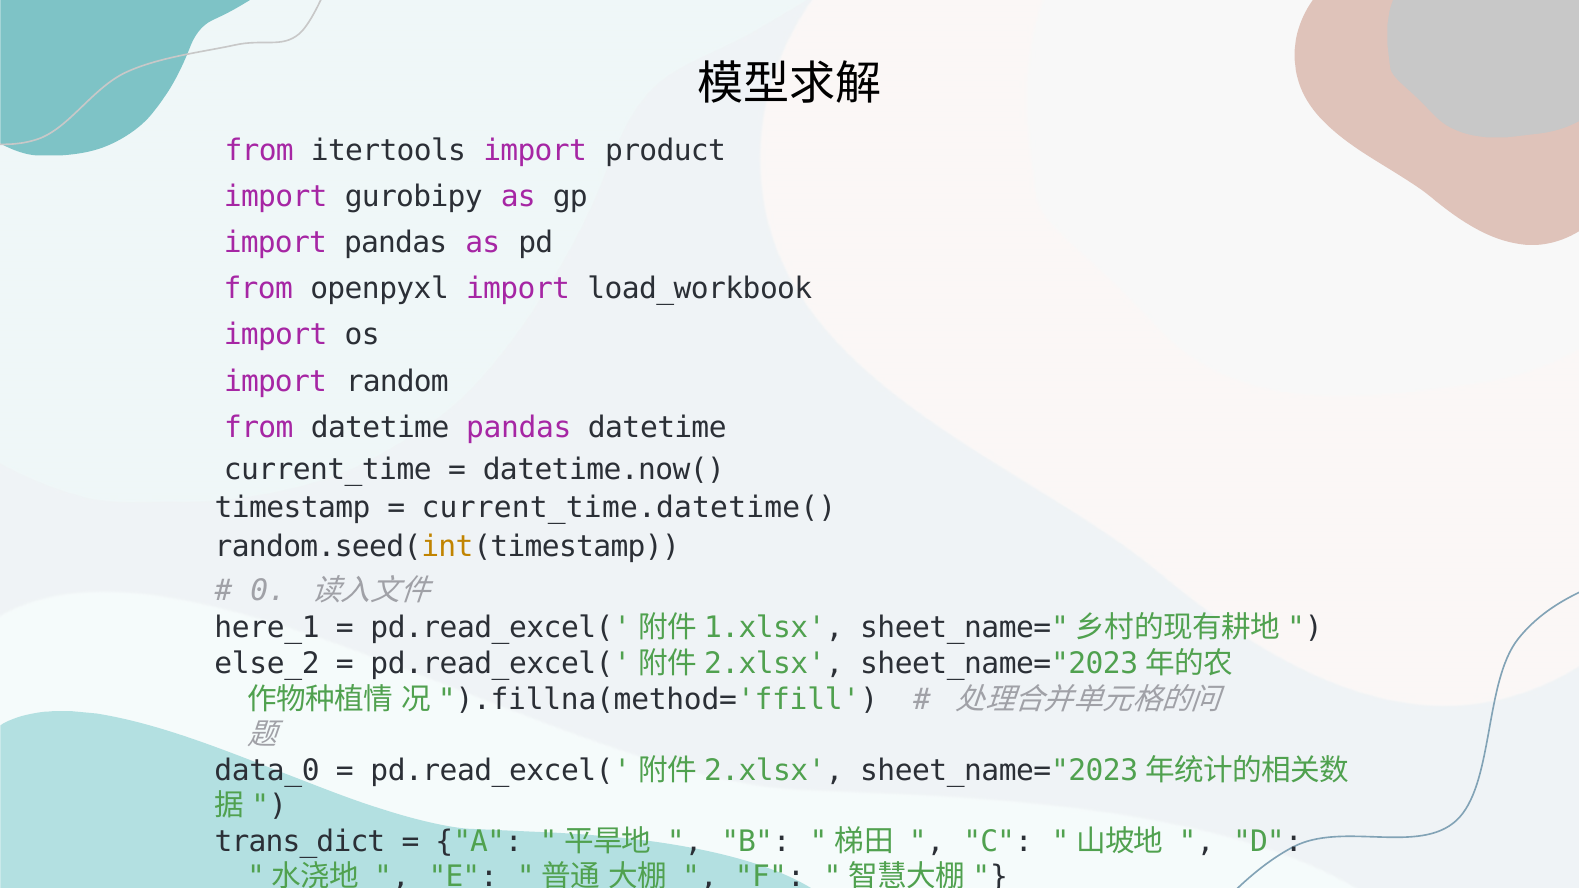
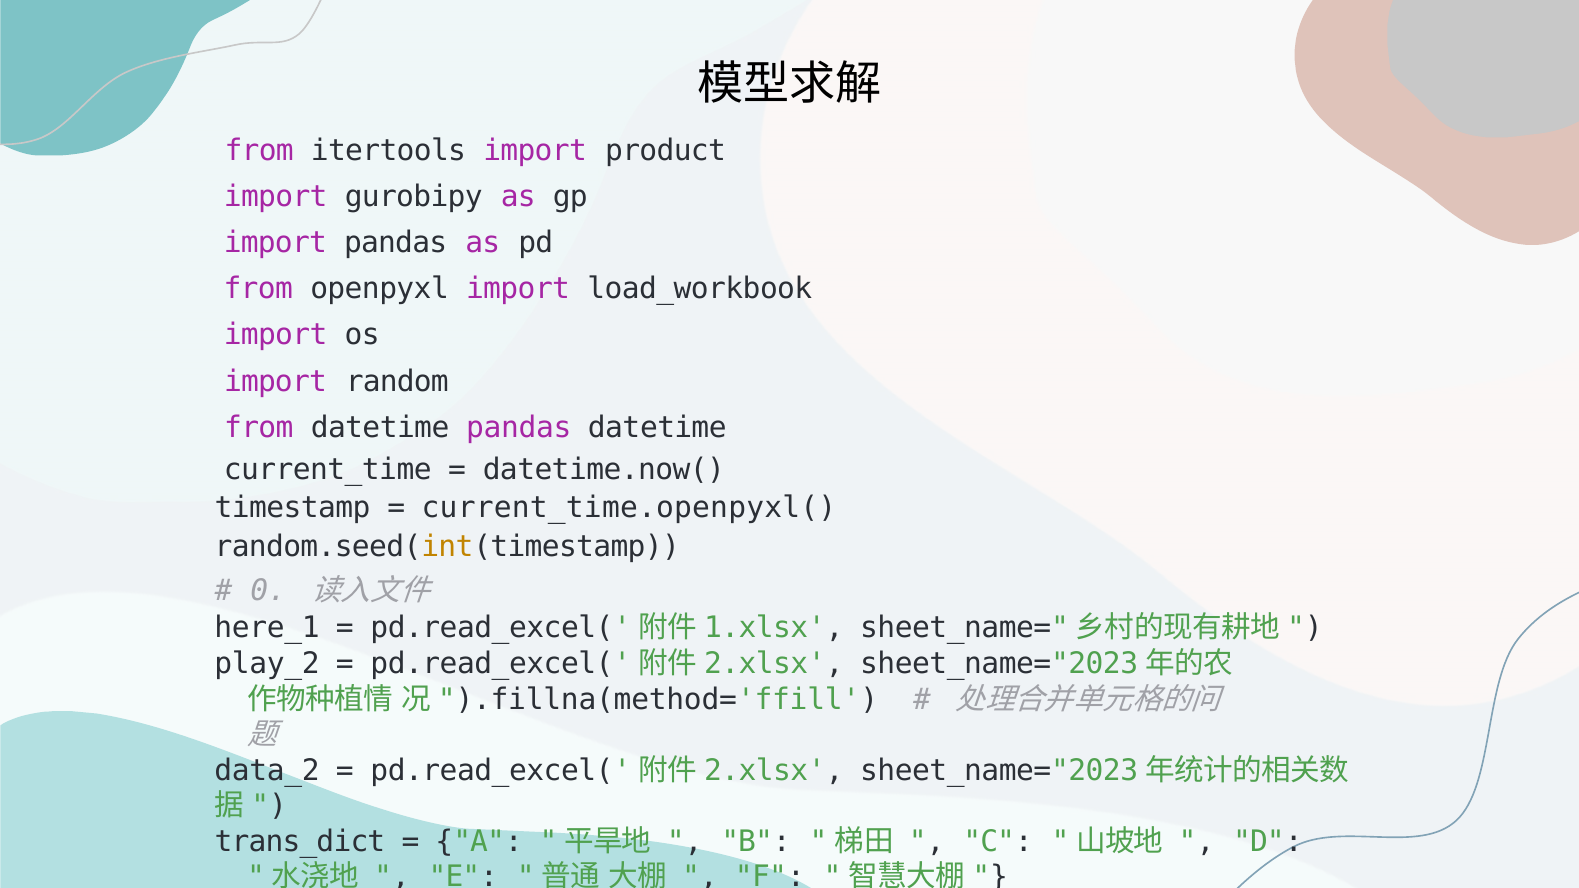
current_time.datetime(: current_time.datetime( -> current_time.openpyxl( (629, 508)
else_2: else_2 -> play_2 (267, 664)
data_0: data_0 -> data_2 (267, 771)
